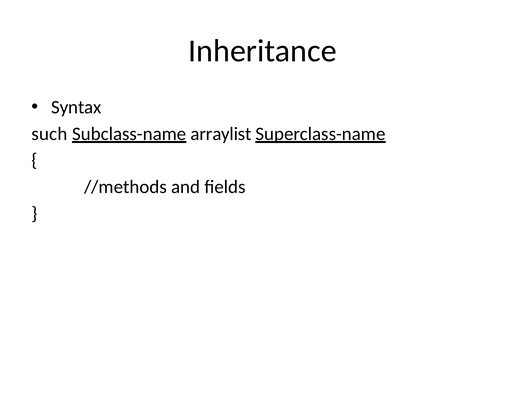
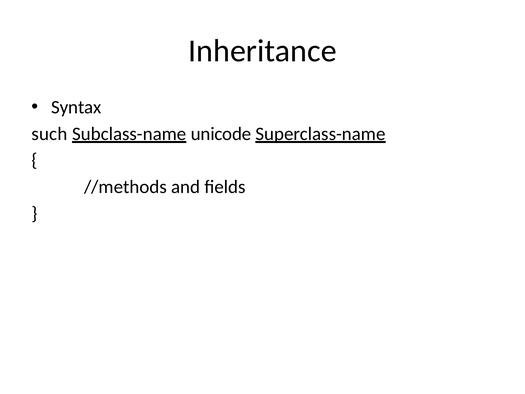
arraylist: arraylist -> unicode (221, 134)
